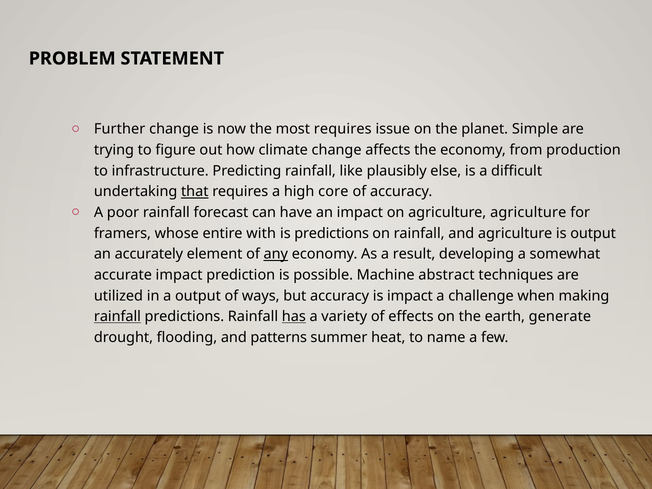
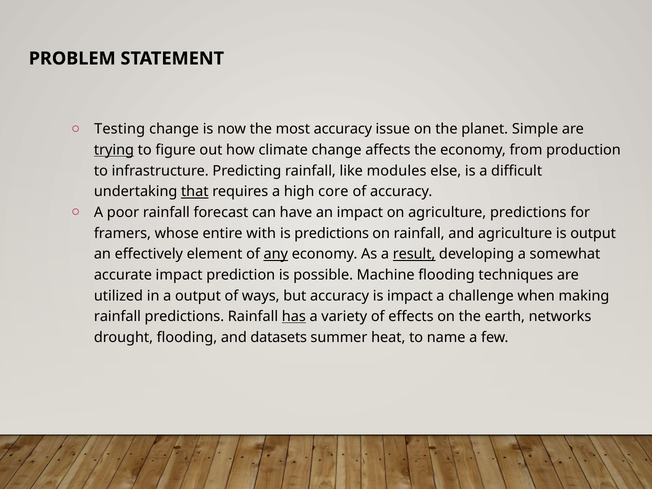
Further: Further -> Testing (120, 129)
most requires: requires -> accuracy (343, 129)
trying underline: none -> present (114, 150)
plausibly: plausibly -> modules (397, 171)
agriculture agriculture: agriculture -> predictions (528, 212)
accurately: accurately -> effectively (149, 254)
result underline: none -> present (414, 254)
Machine abstract: abstract -> flooding (447, 275)
rainfall underline: present -> none (117, 317)
generate: generate -> networks (560, 317)
patterns: patterns -> datasets (279, 337)
